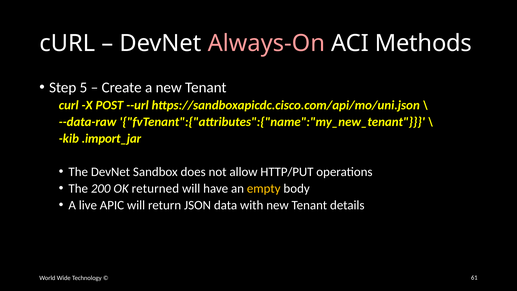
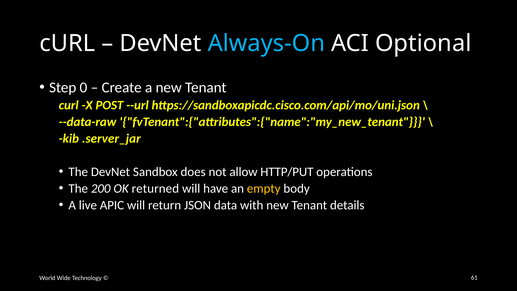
Always-On colour: pink -> light blue (266, 43)
Methods: Methods -> Optional (423, 43)
5: 5 -> 0 (83, 87)
.import_jar: .import_jar -> .server_jar (111, 139)
